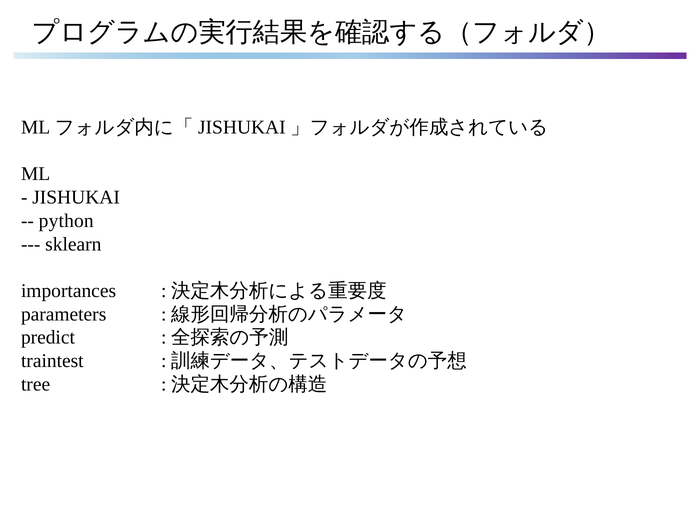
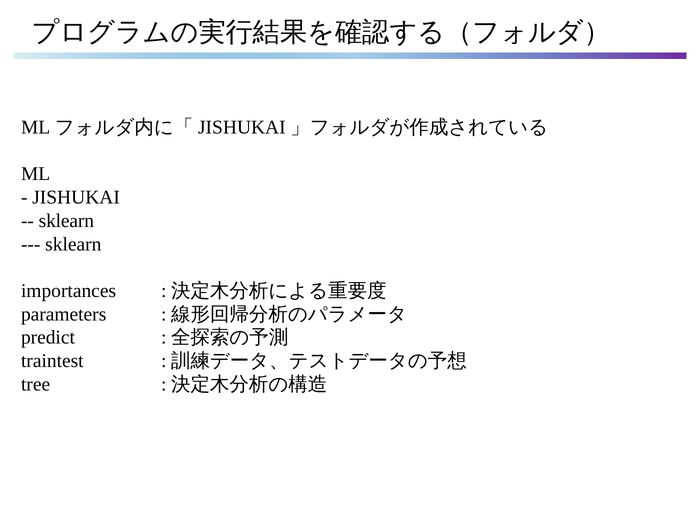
python: python -> sklearn (66, 221)
